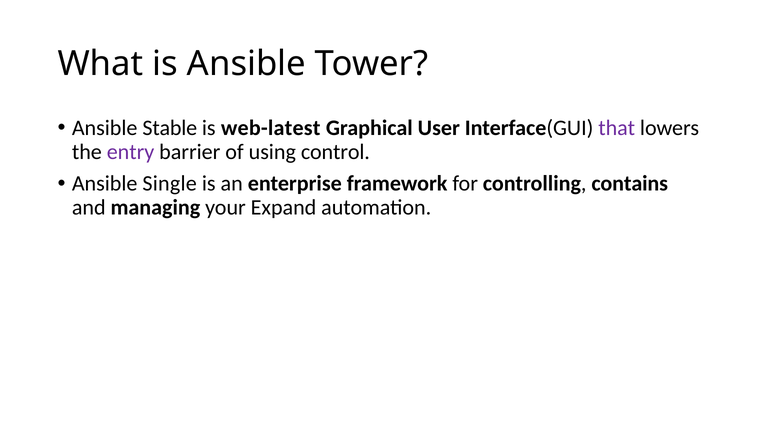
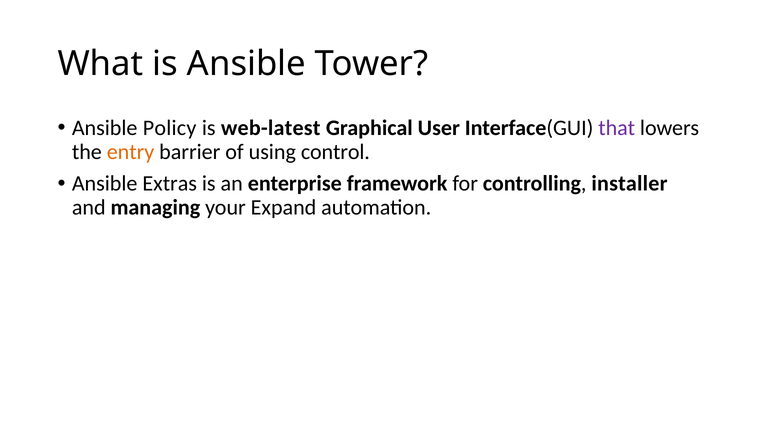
Stable: Stable -> Policy (170, 128)
entry colour: purple -> orange (131, 152)
Single: Single -> Extras (170, 184)
contains: contains -> installer (629, 184)
